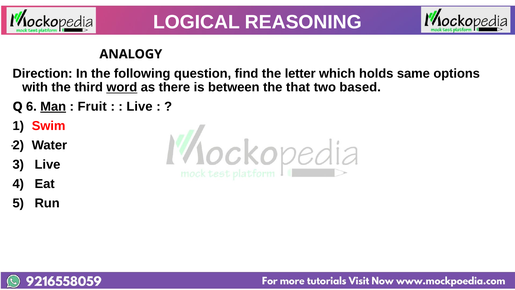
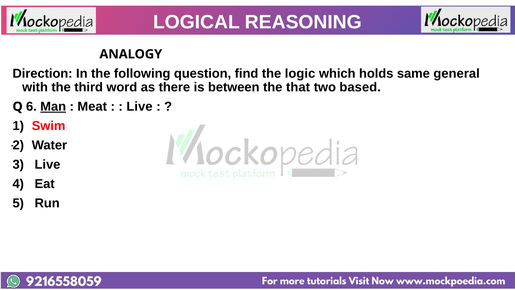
letter: letter -> logic (300, 73)
options: options -> general (457, 73)
word underline: present -> none (122, 87)
Fruit: Fruit -> Meat (92, 107)
